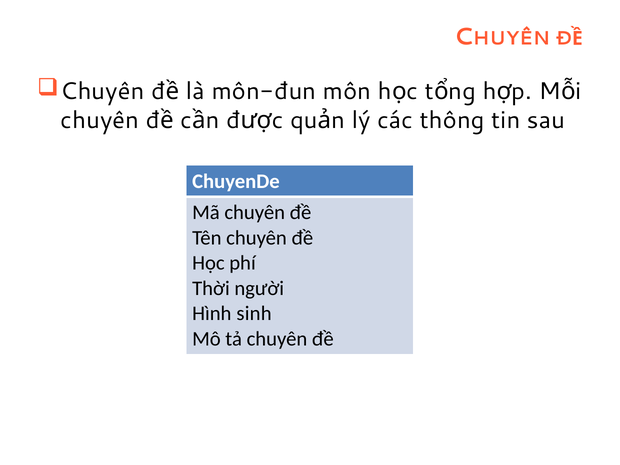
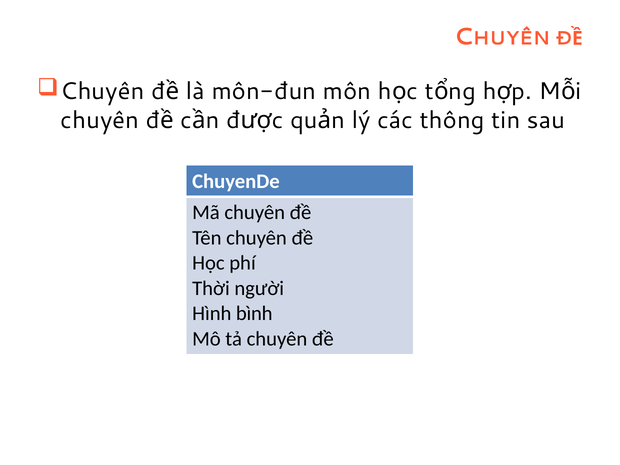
sinh: sinh -> bình (254, 314)
